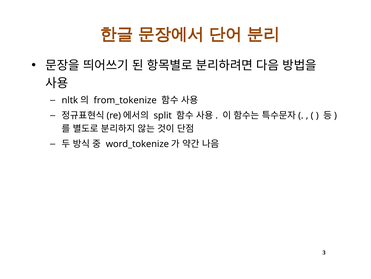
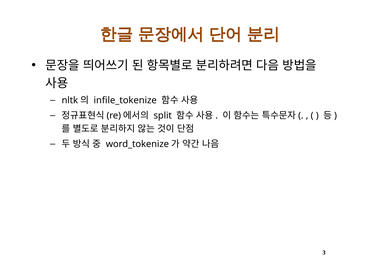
from_tokenize: from_tokenize -> infile_tokenize (125, 100)
